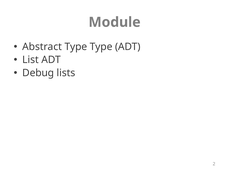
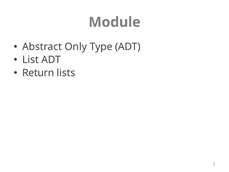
Abstract Type: Type -> Only (76, 47)
Debug: Debug -> Return (38, 73)
